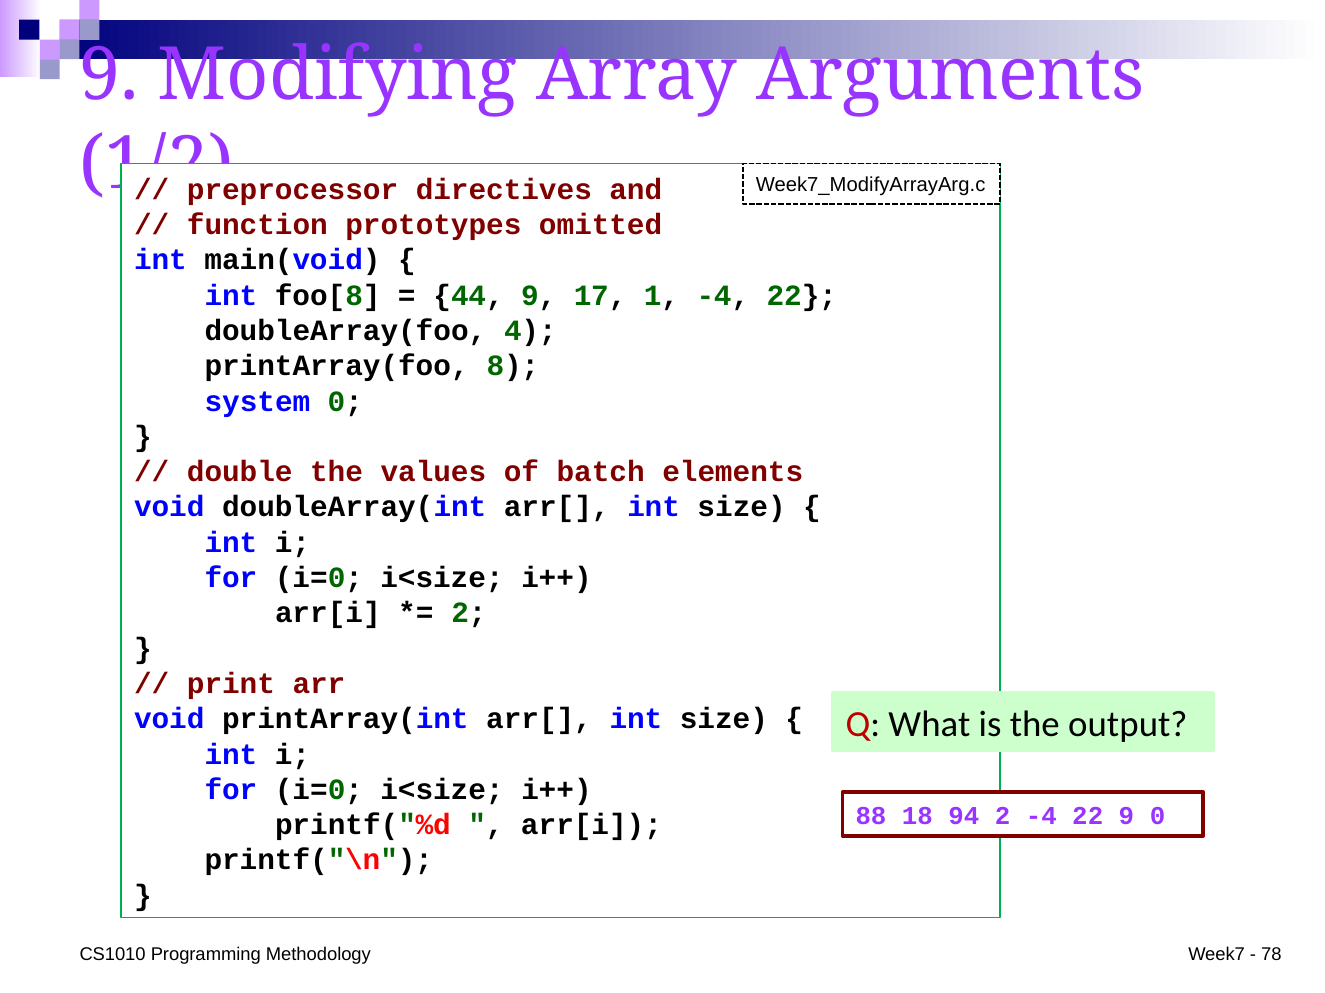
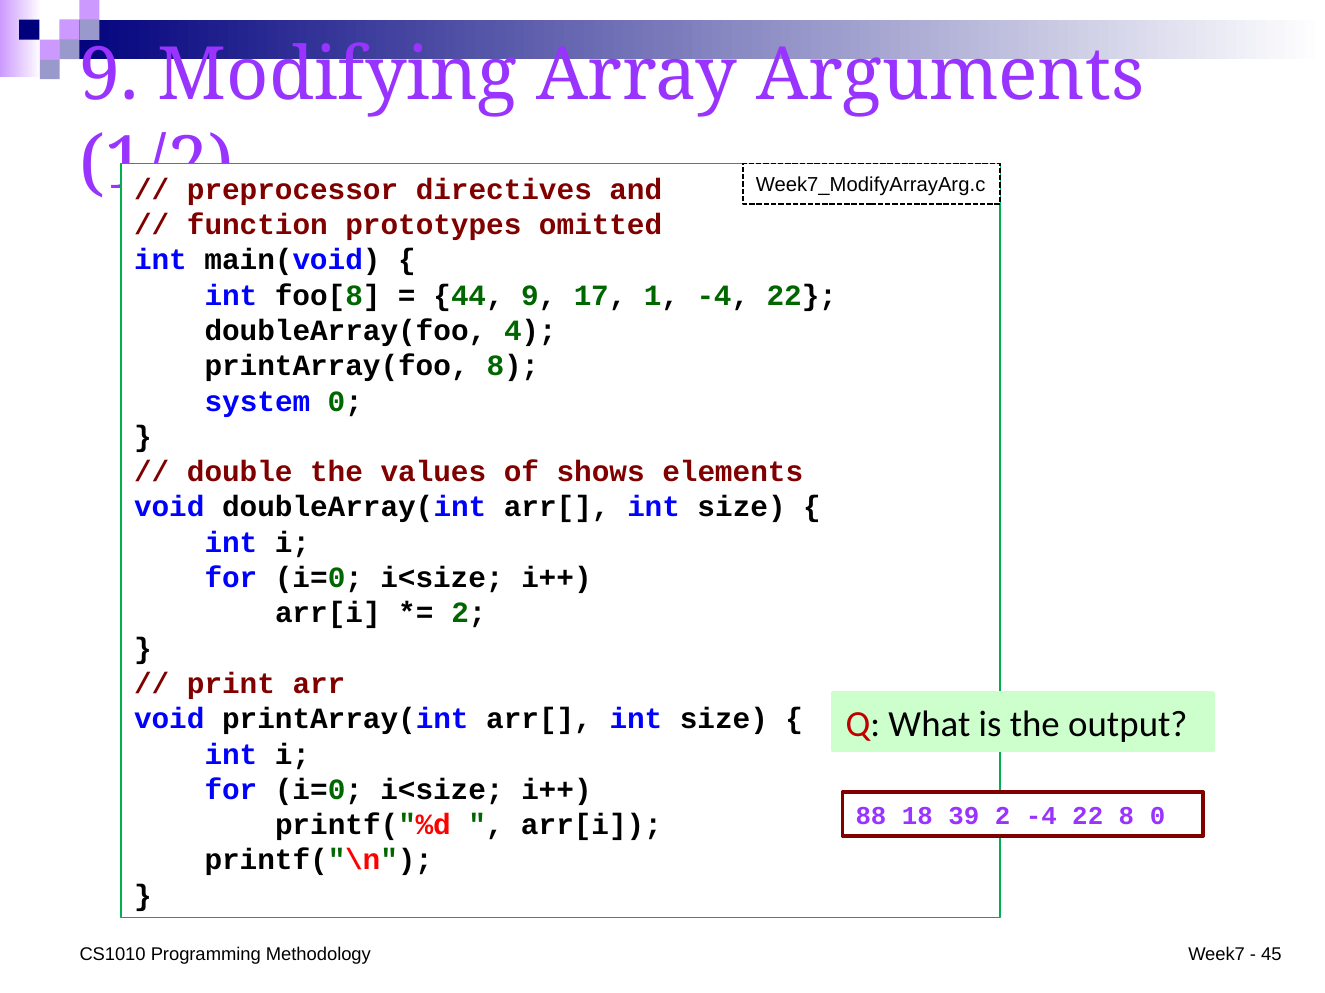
batch: batch -> shows (601, 472)
94: 94 -> 39 (964, 817)
22 9: 9 -> 8 (1126, 817)
78: 78 -> 45 (1271, 955)
